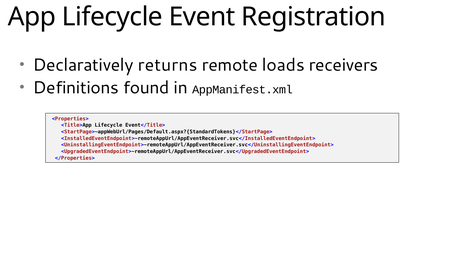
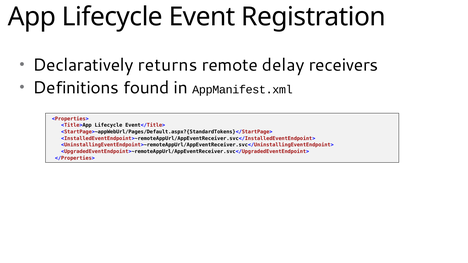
loads: loads -> delay (283, 65)
